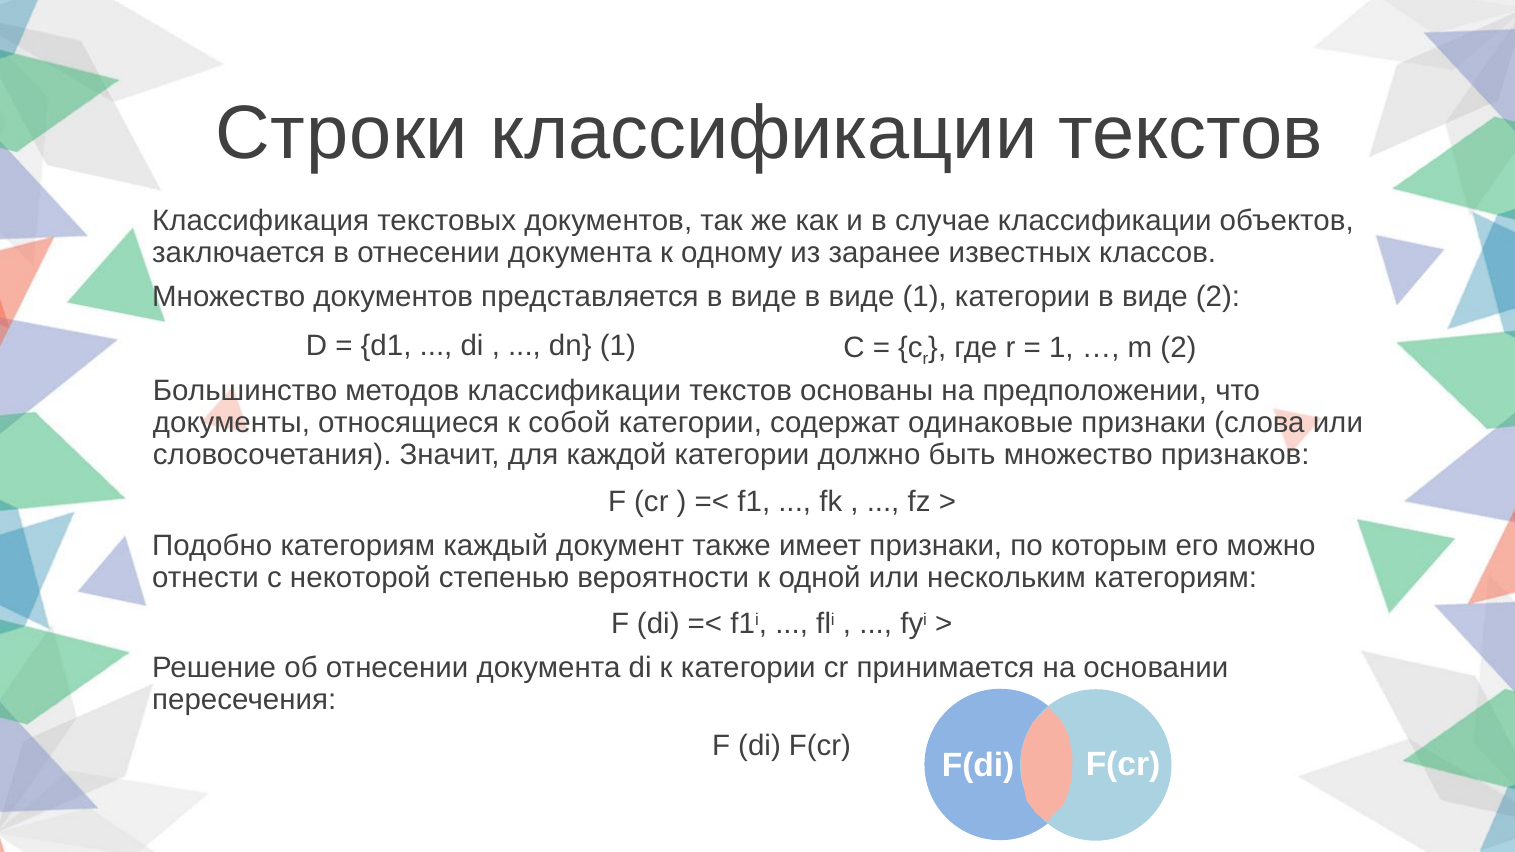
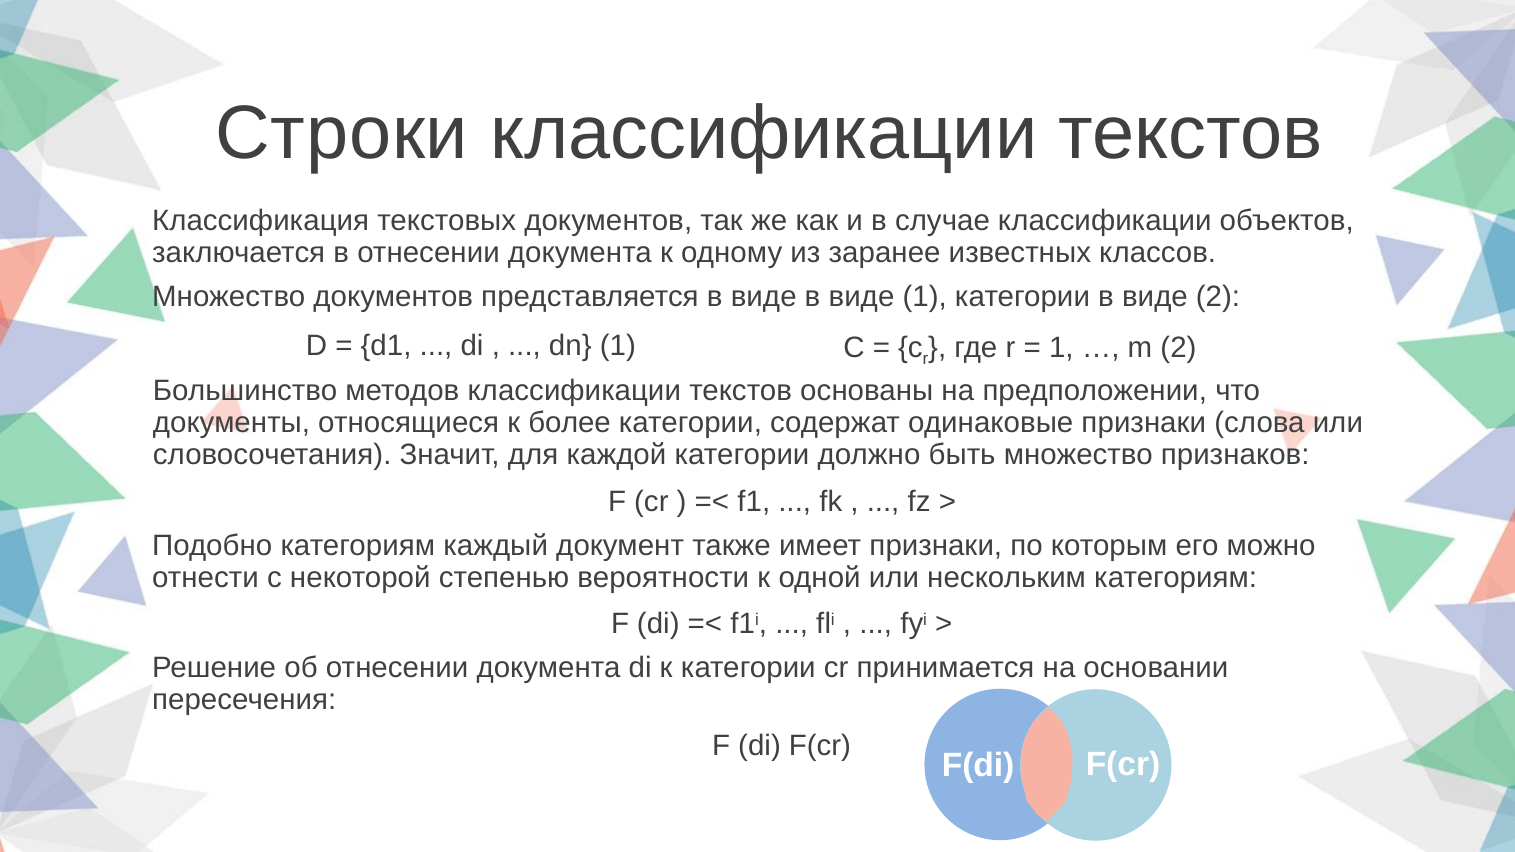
собой: собой -> более (570, 423)
